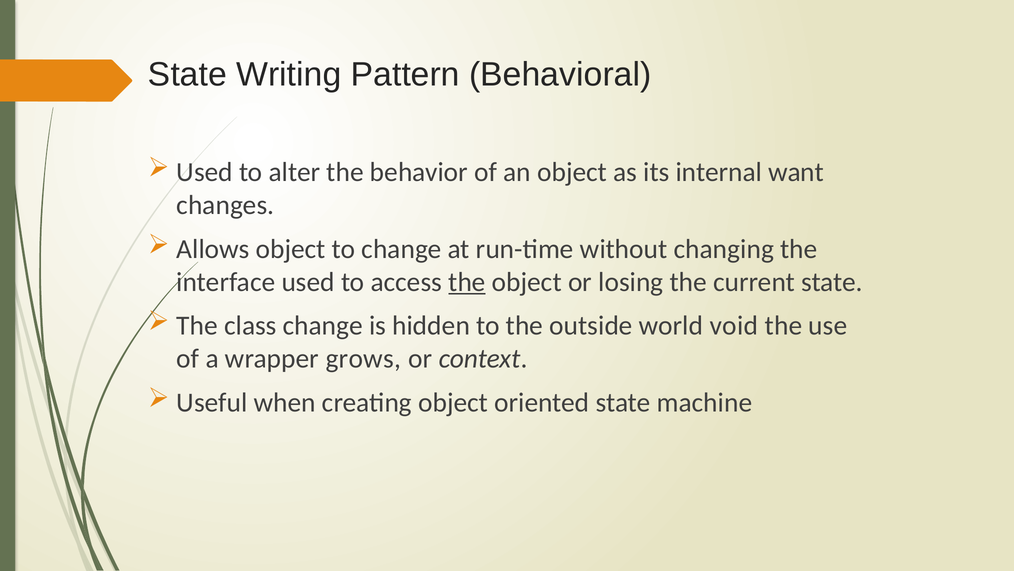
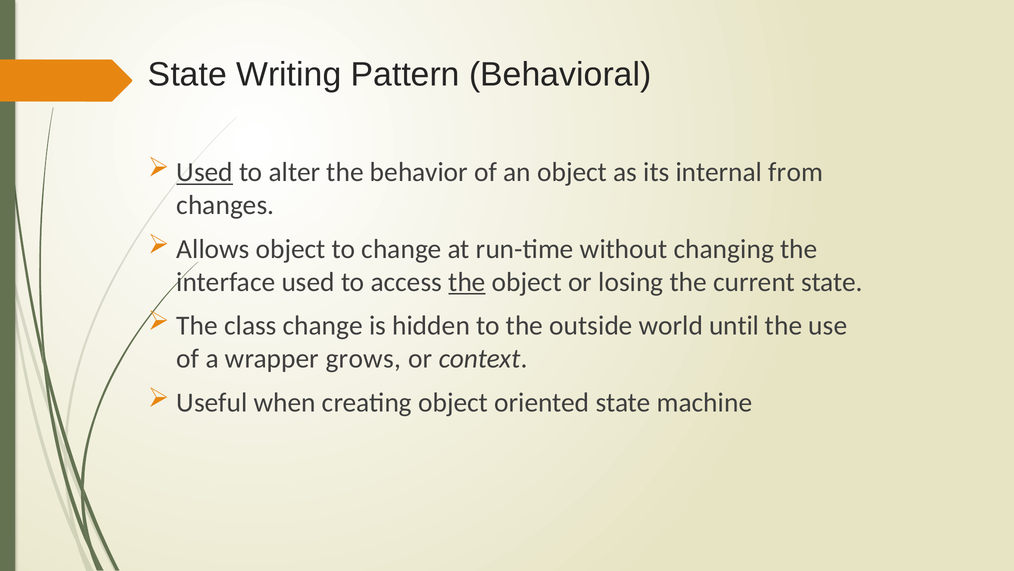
Used underline: none -> present (205, 172)
want: want -> from (796, 172)
void: void -> until (734, 325)
